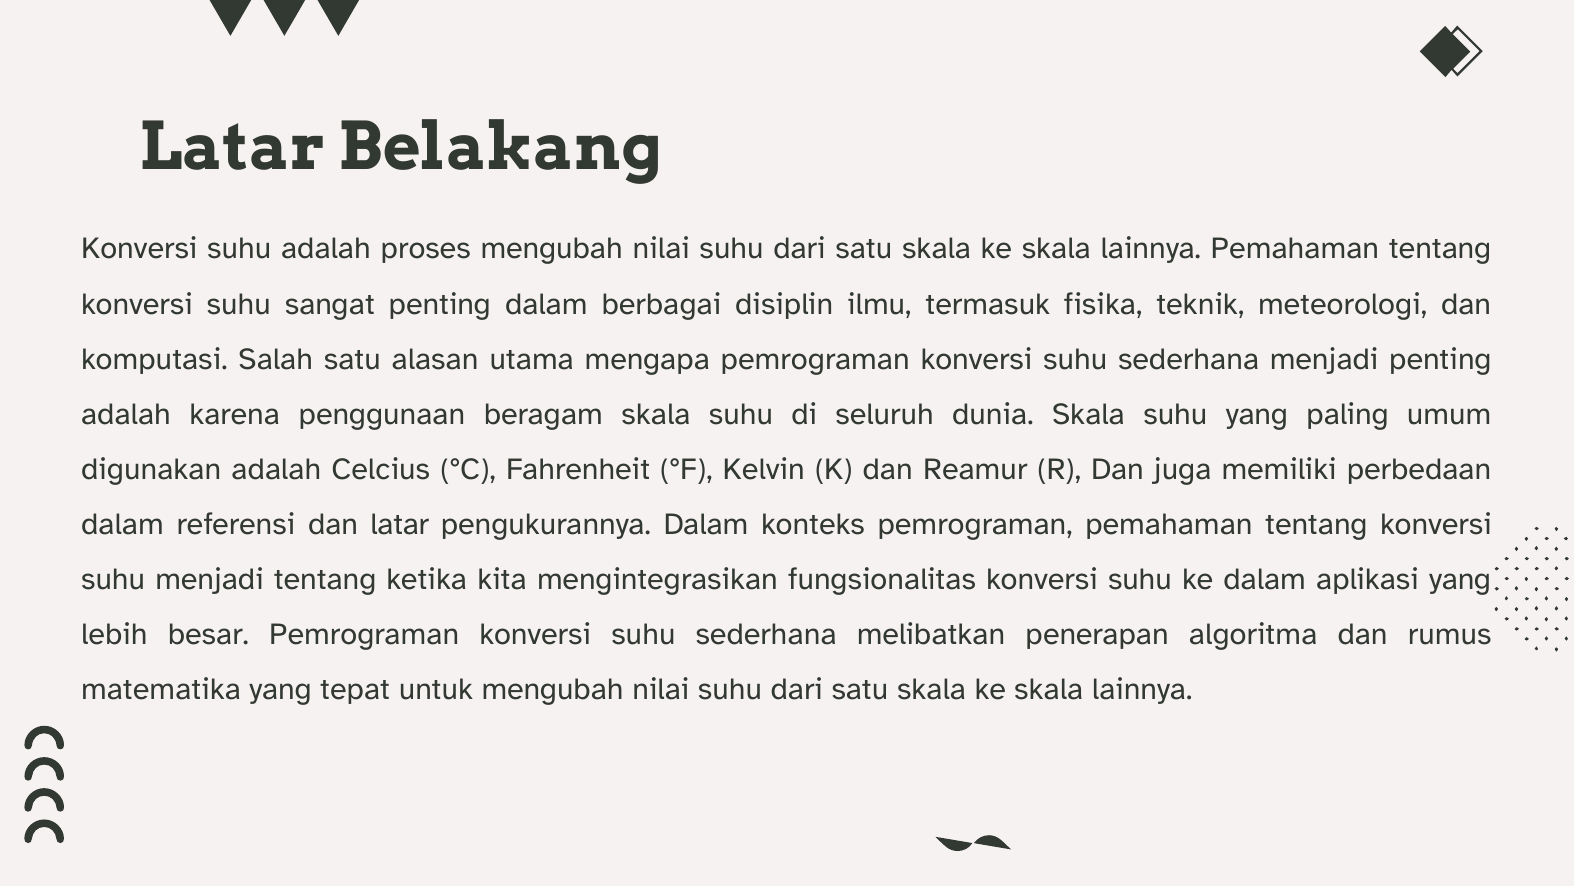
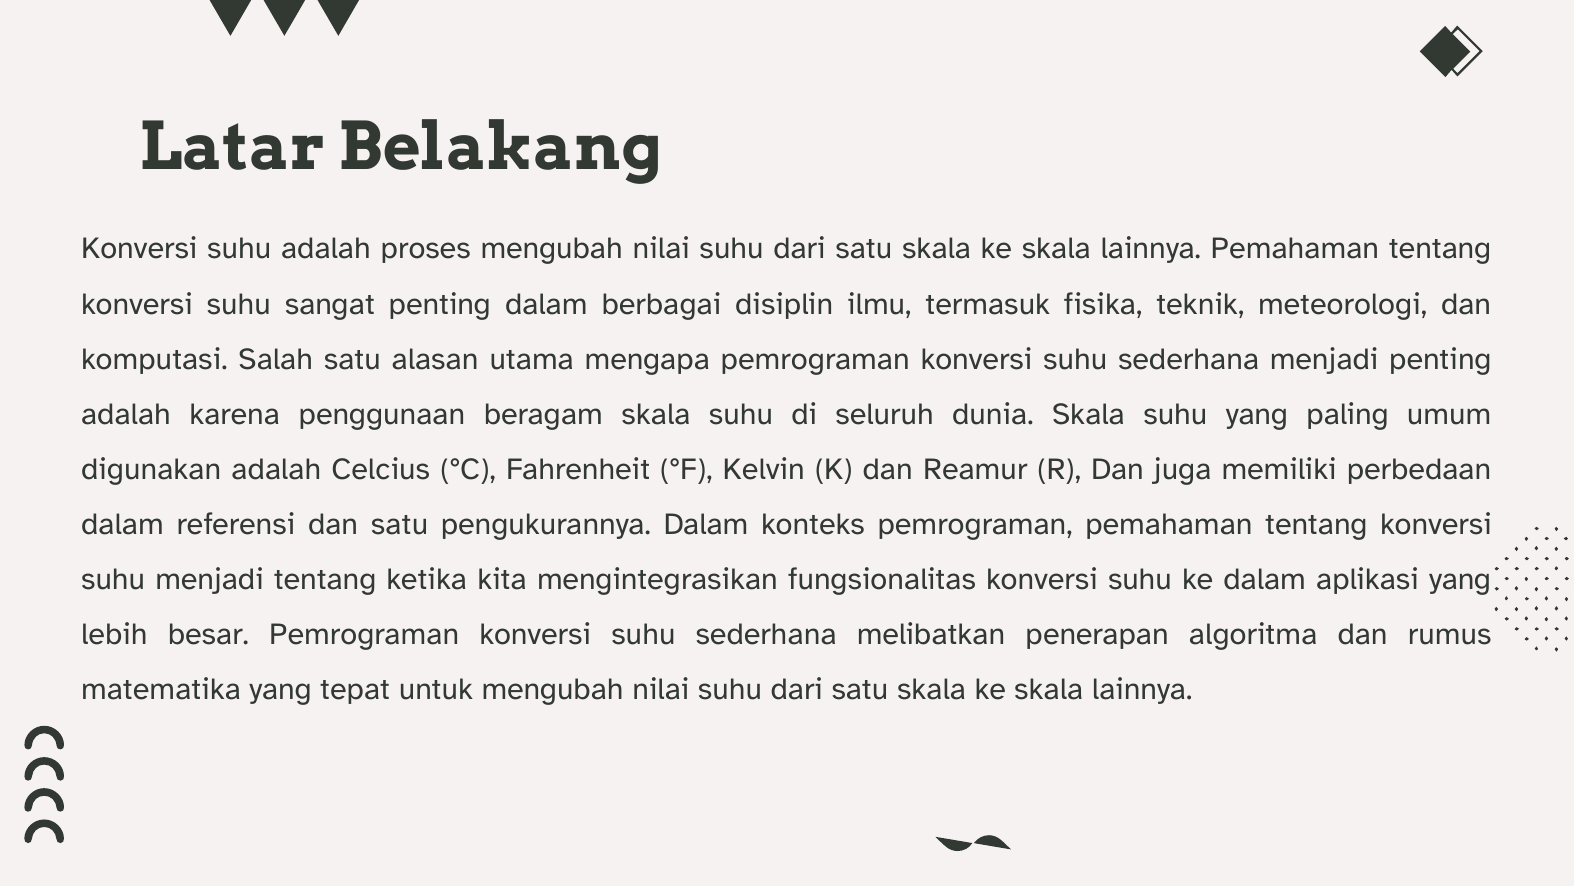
dan latar: latar -> satu (400, 524)
